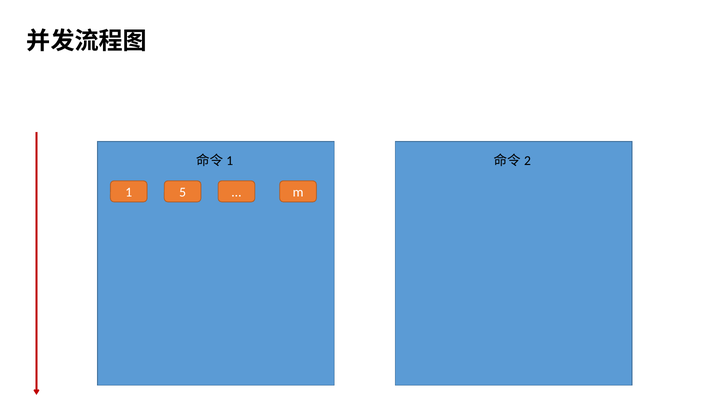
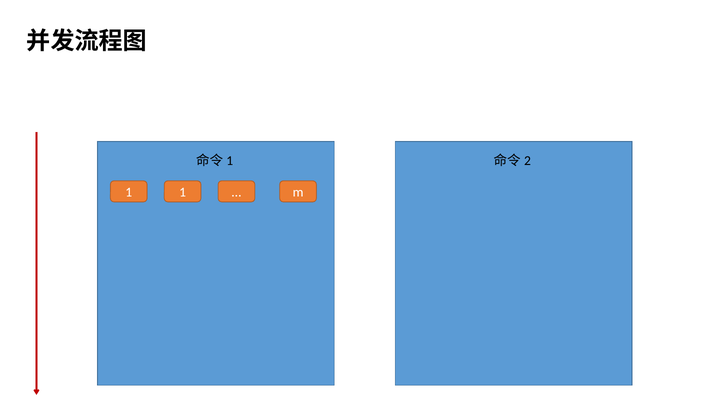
1 5: 5 -> 1 (183, 192)
